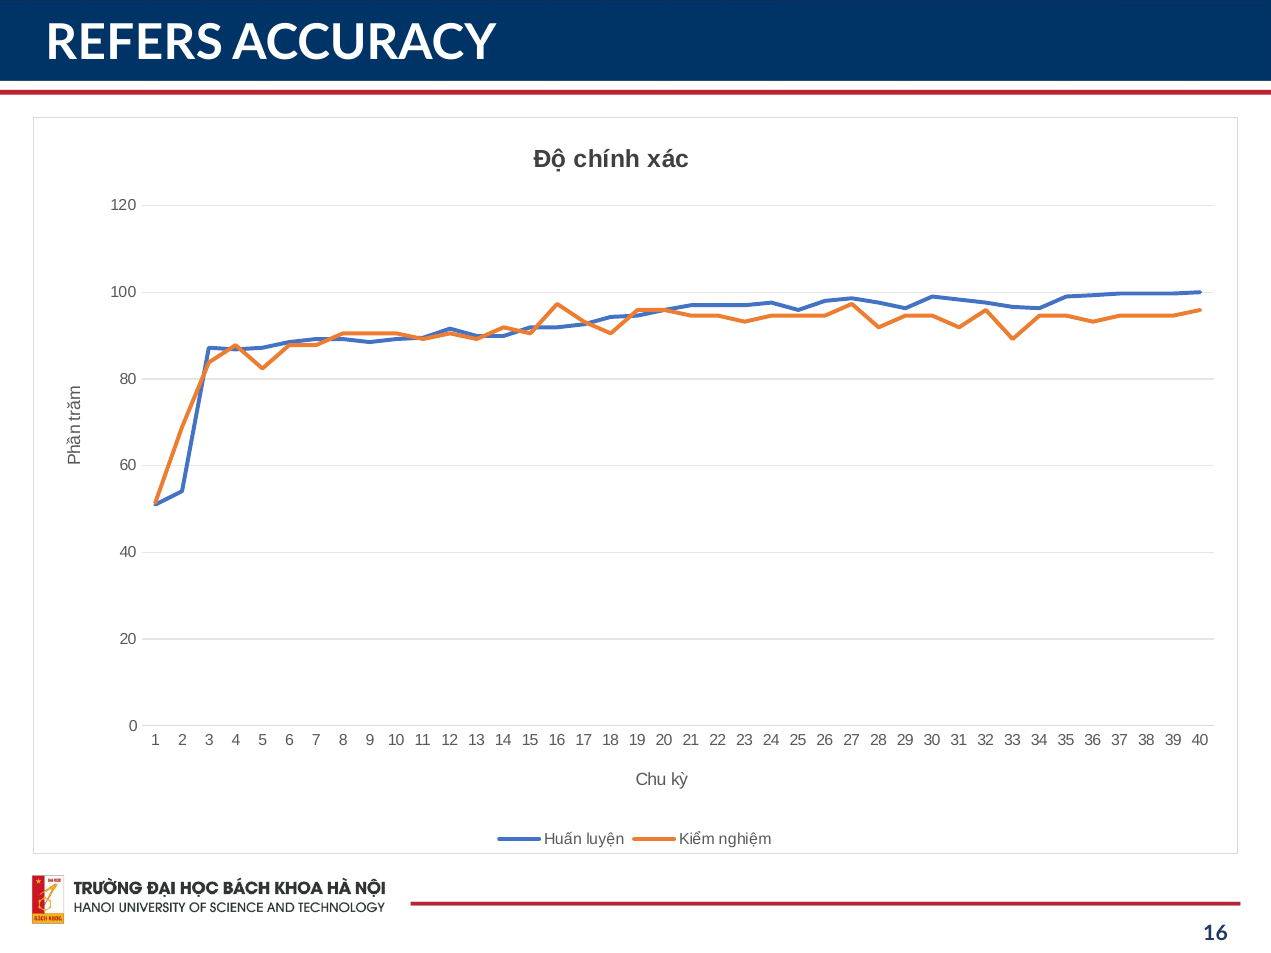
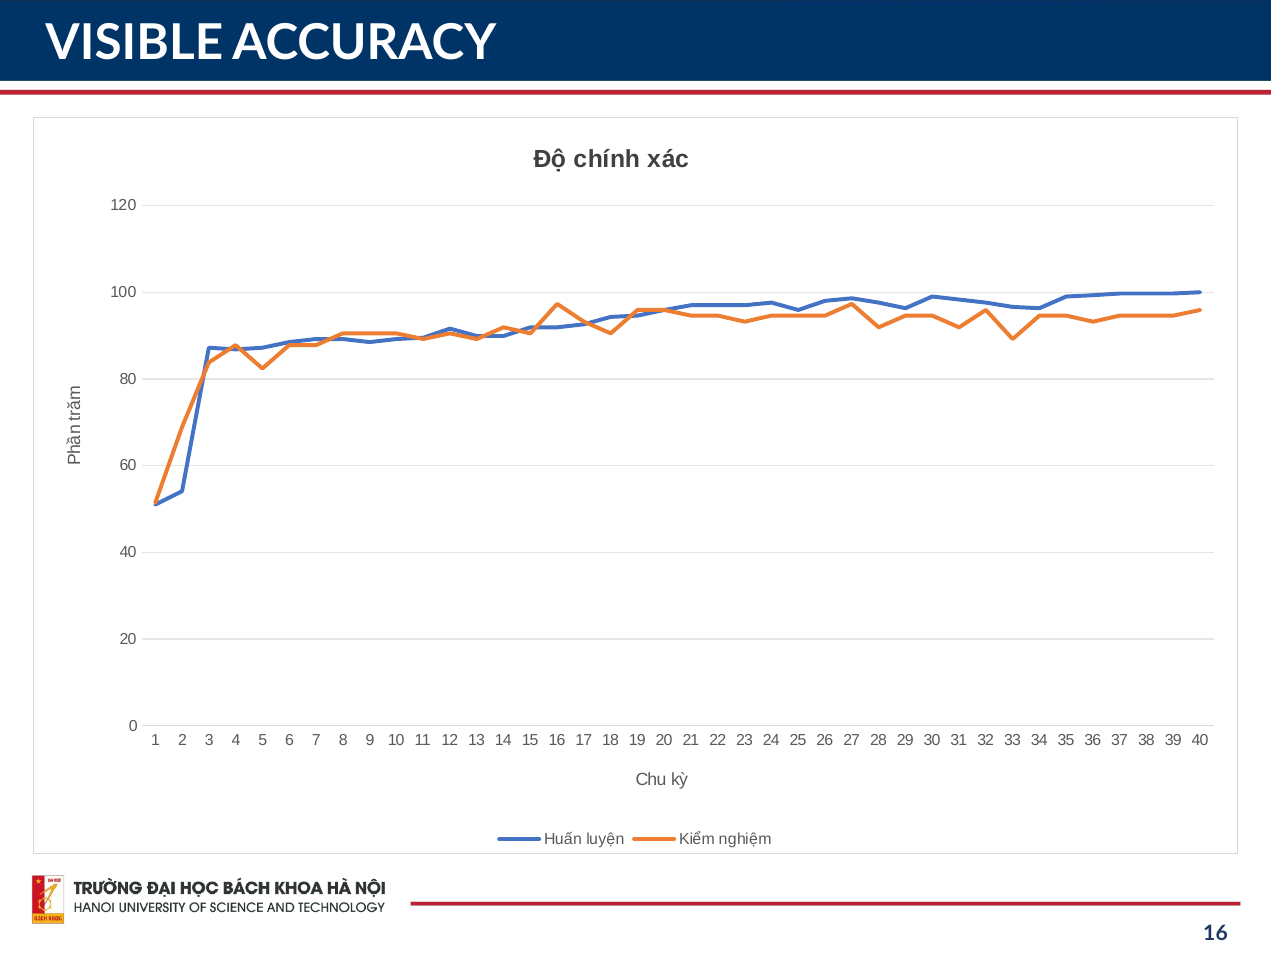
REFERS: REFERS -> VISIBLE (134, 44)
